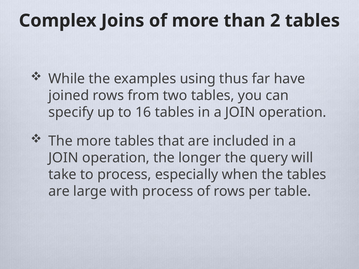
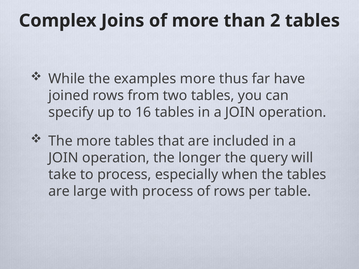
examples using: using -> more (198, 79)
